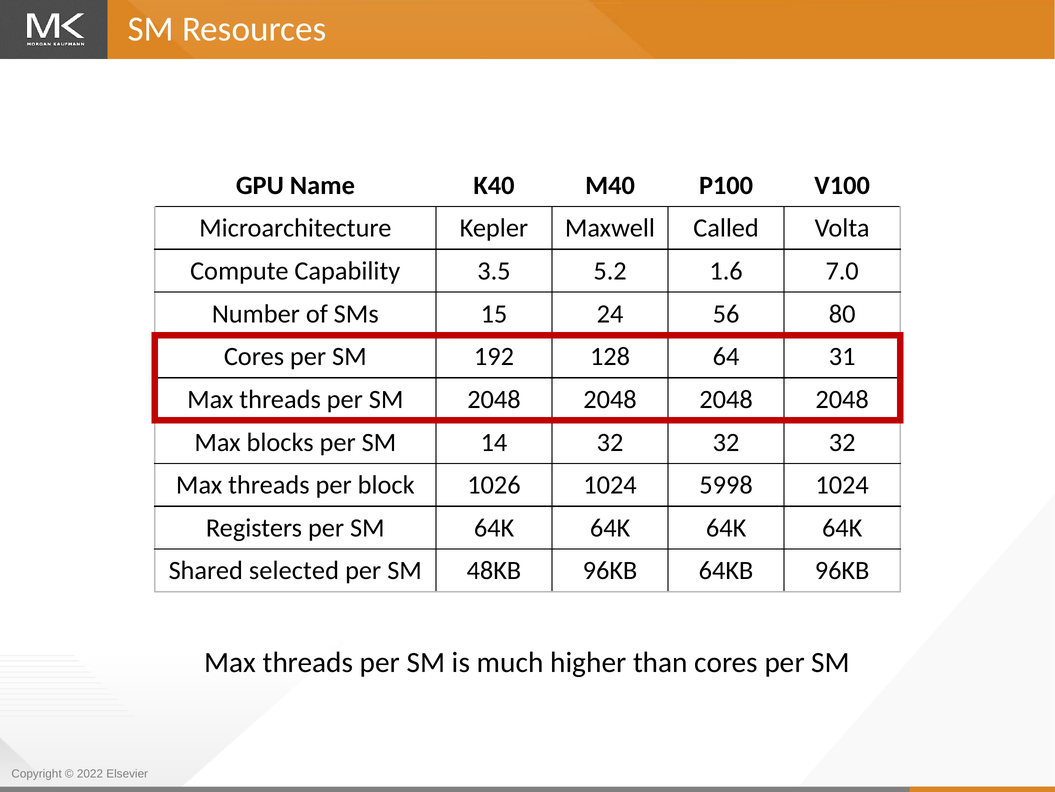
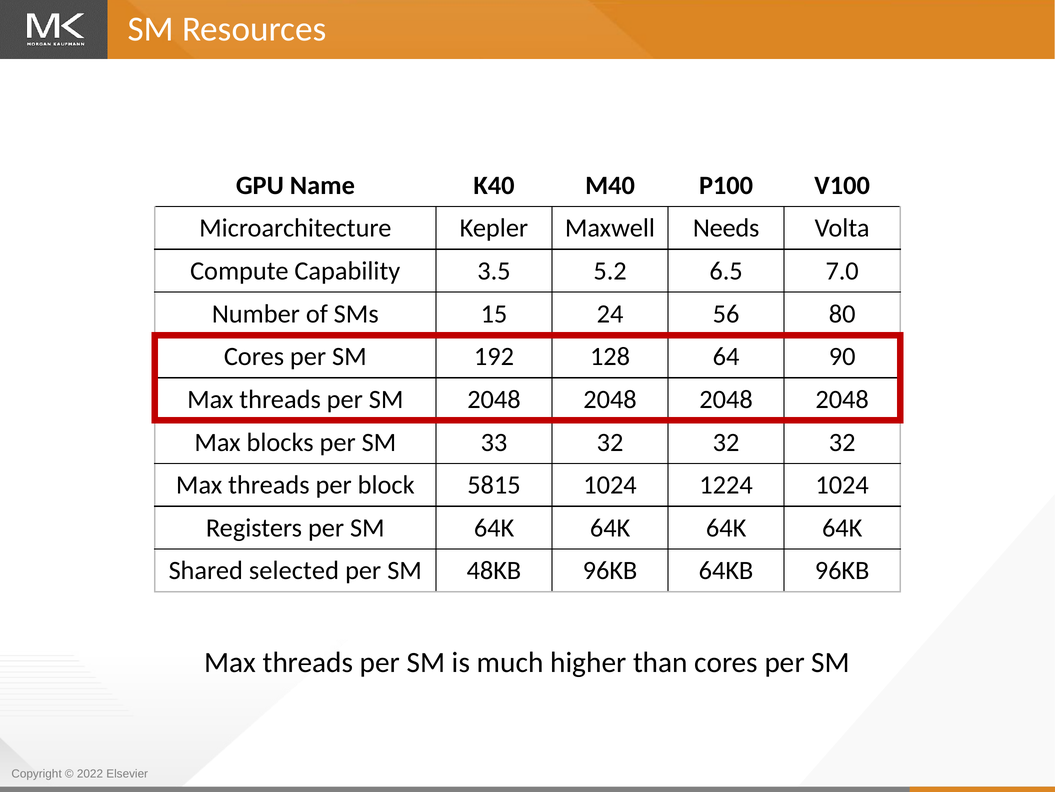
Called: Called -> Needs (726, 228)
1.6: 1.6 -> 6.5 (726, 271)
31: 31 -> 90 (842, 356)
14: 14 -> 33 (494, 442)
1026: 1026 -> 5815 (494, 485)
5998: 5998 -> 1224 (726, 485)
